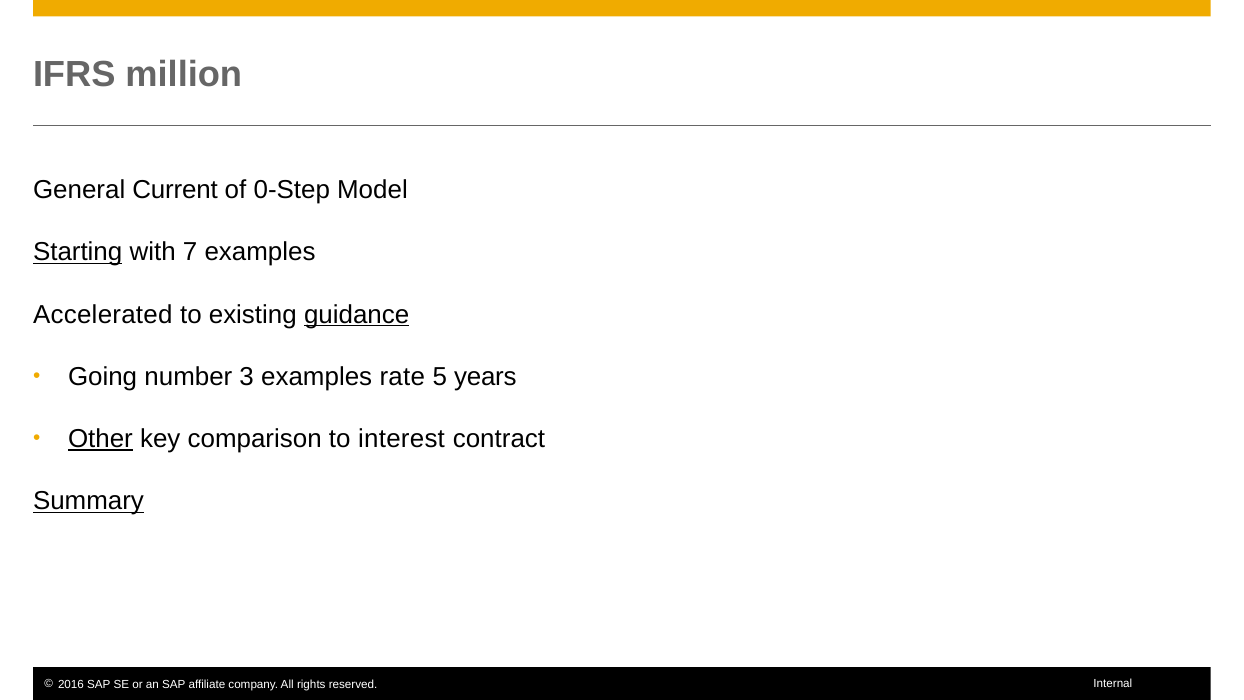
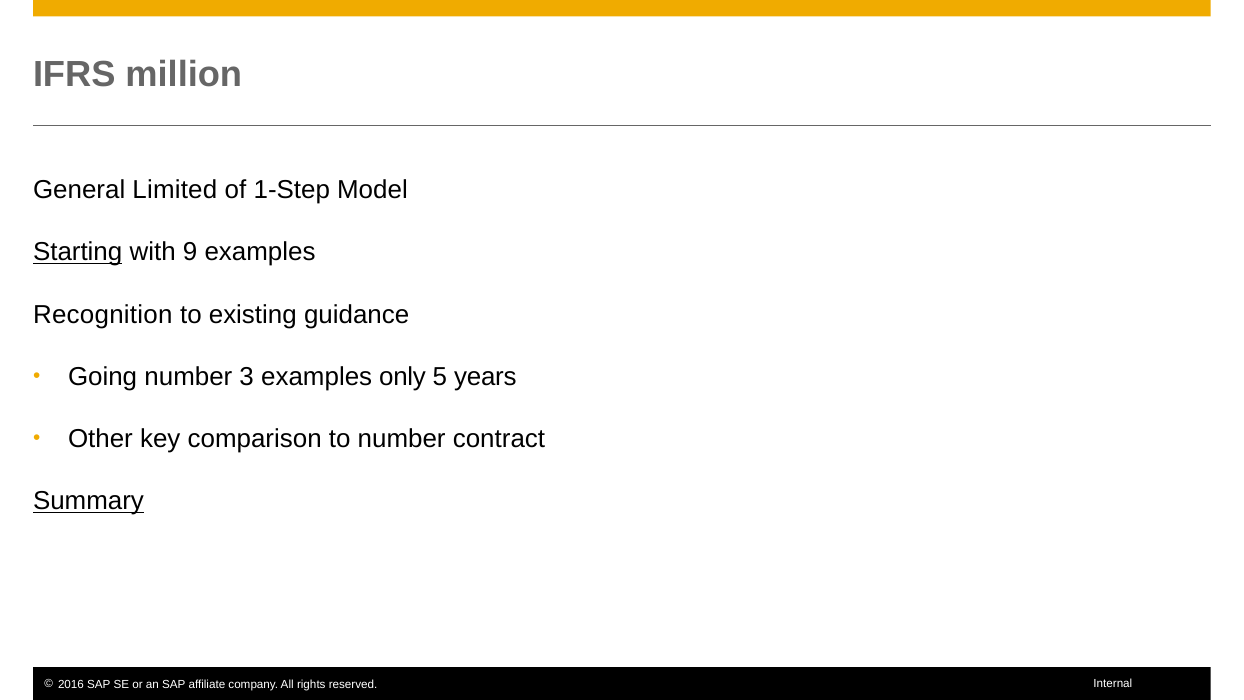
Current: Current -> Limited (175, 190)
0-Step: 0-Step -> 1-Step (292, 190)
7: 7 -> 9 (190, 252)
Accelerated: Accelerated -> Recognition (103, 314)
guidance underline: present -> none (357, 314)
rate: rate -> only (403, 377)
Other underline: present -> none (100, 439)
to interest: interest -> number (402, 439)
